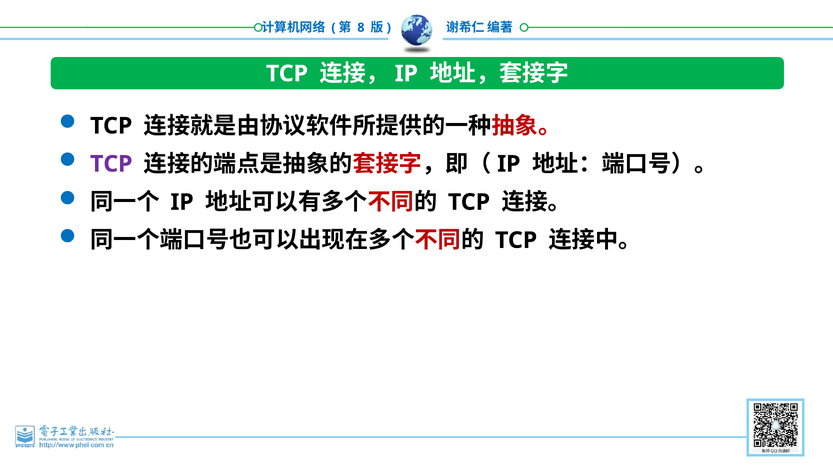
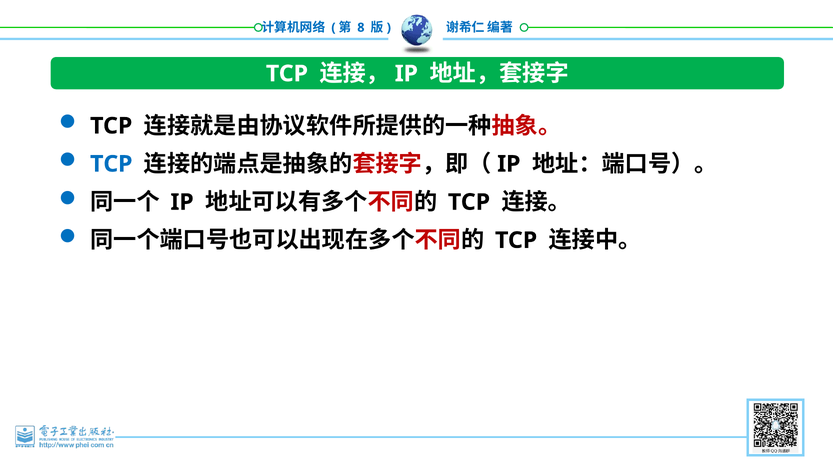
TCP colour: purple -> blue (111, 164)
